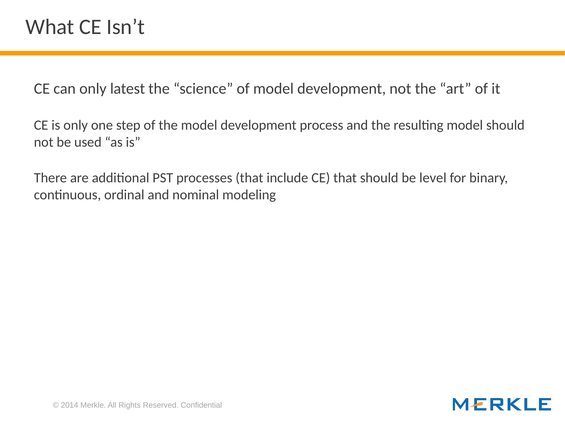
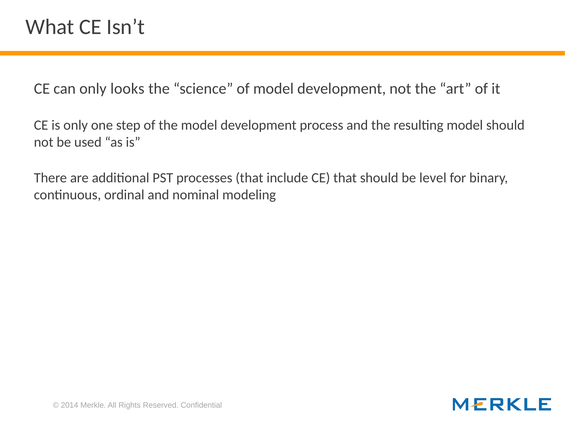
latest: latest -> looks (127, 89)
